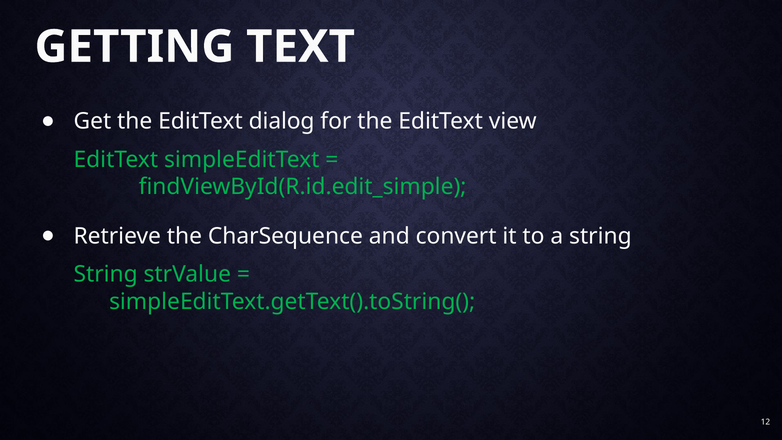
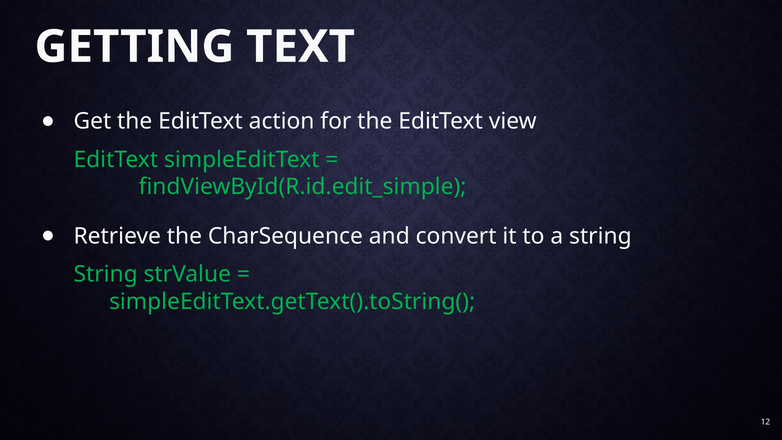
dialog: dialog -> action (282, 121)
